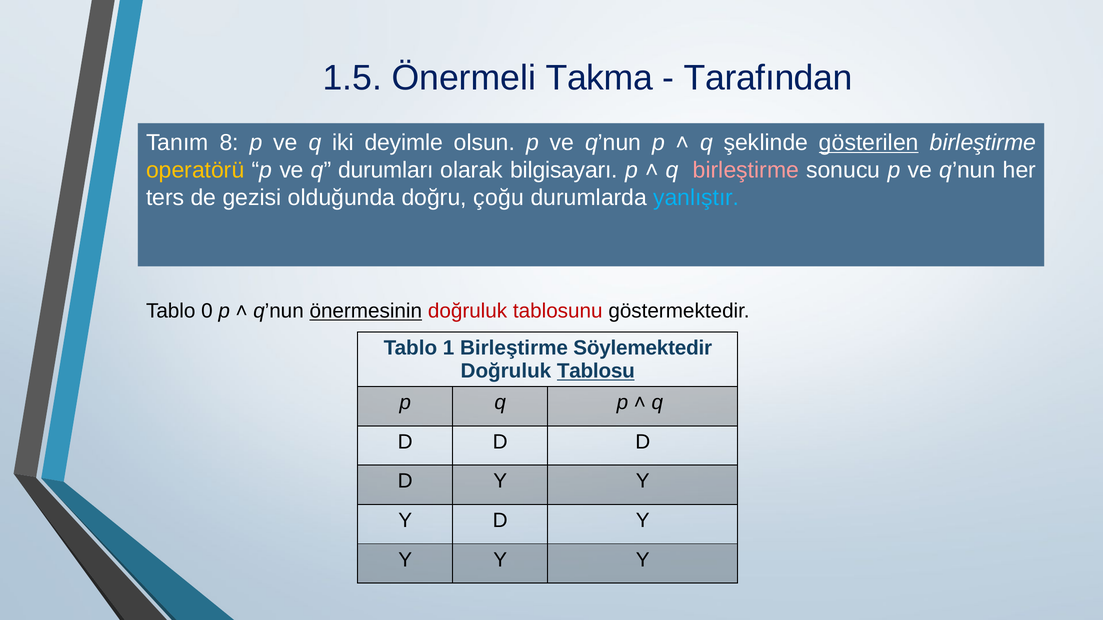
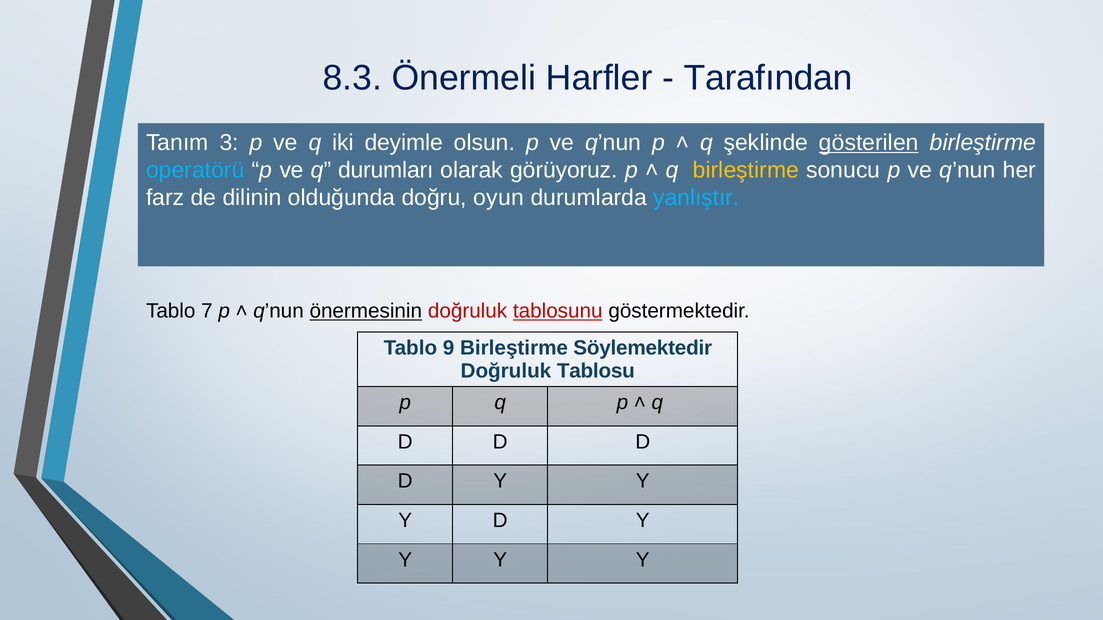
1.5: 1.5 -> 8.3 (352, 78)
Takma: Takma -> Harfler (599, 78)
8: 8 -> 3 (229, 143)
operatörü colour: yellow -> light blue (195, 170)
bilgisayarı: bilgisayarı -> görüyoruz (564, 170)
birleştirme colour: pink -> yellow (746, 170)
ters: ters -> farz (165, 198)
gezisi: gezisi -> dilinin (252, 198)
çoğu: çoğu -> oyun (499, 198)
0: 0 -> 7 (207, 311)
tablosunu underline: none -> present (558, 311)
1: 1 -> 9 (449, 348)
Tablosu underline: present -> none (596, 371)
